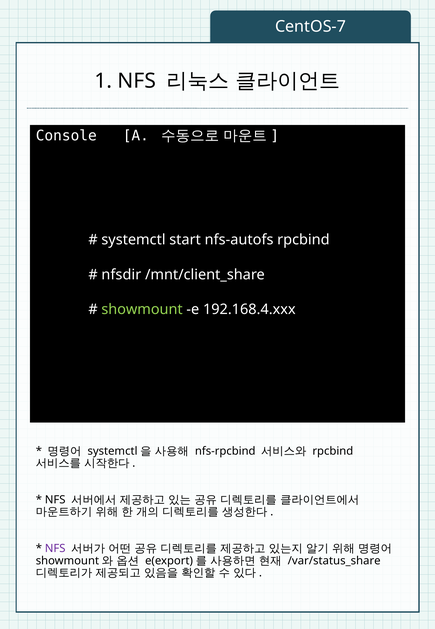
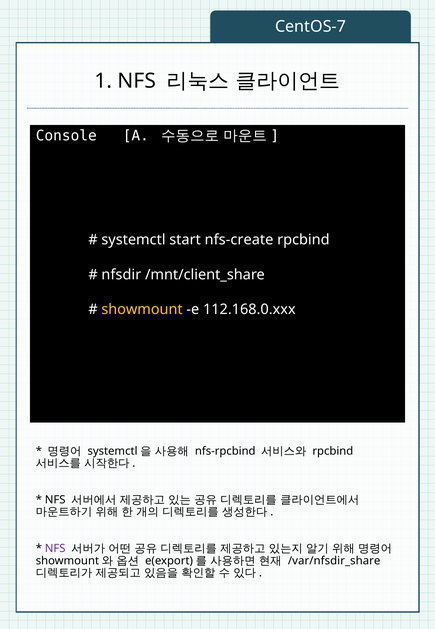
nfs-autofs: nfs-autofs -> nfs-create (239, 240)
showmount colour: light green -> yellow (142, 309)
192.168.4.xxx: 192.168.4.xxx -> 112.168.0.xxx (249, 309)
/var/status_share: /var/status_share -> /var/nfsdir_share (334, 560)
